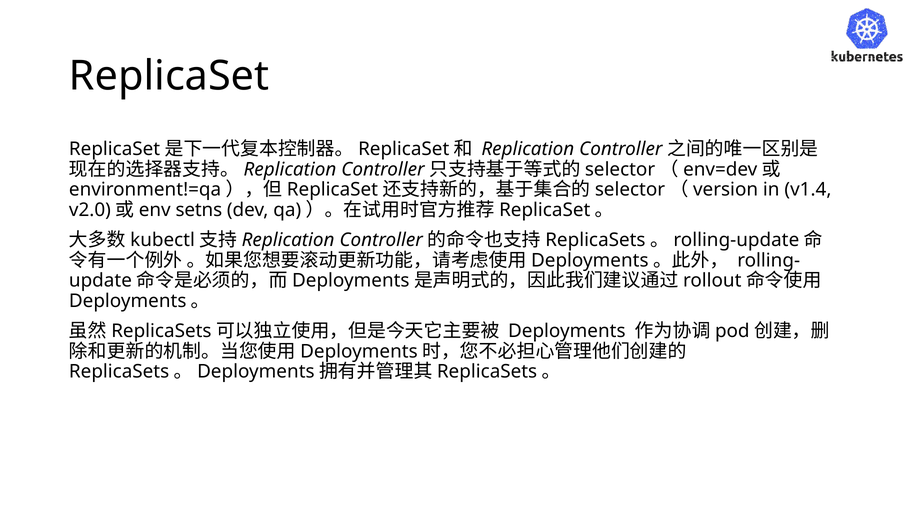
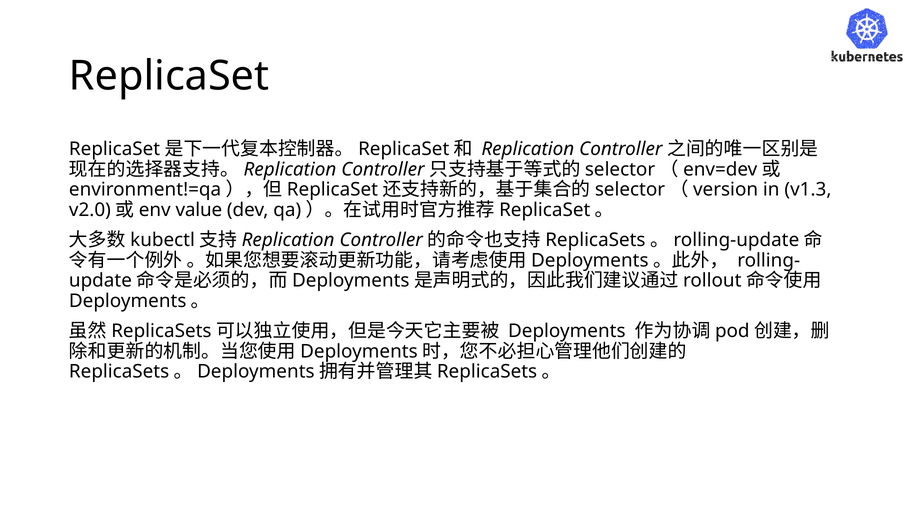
v1.4: v1.4 -> v1.3 (808, 190)
setns: setns -> value (199, 210)
